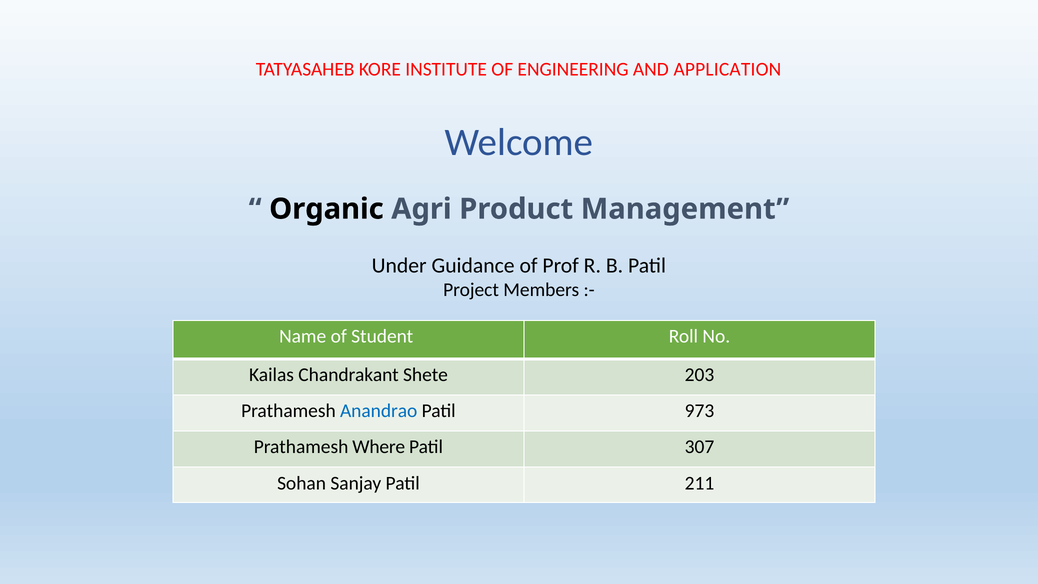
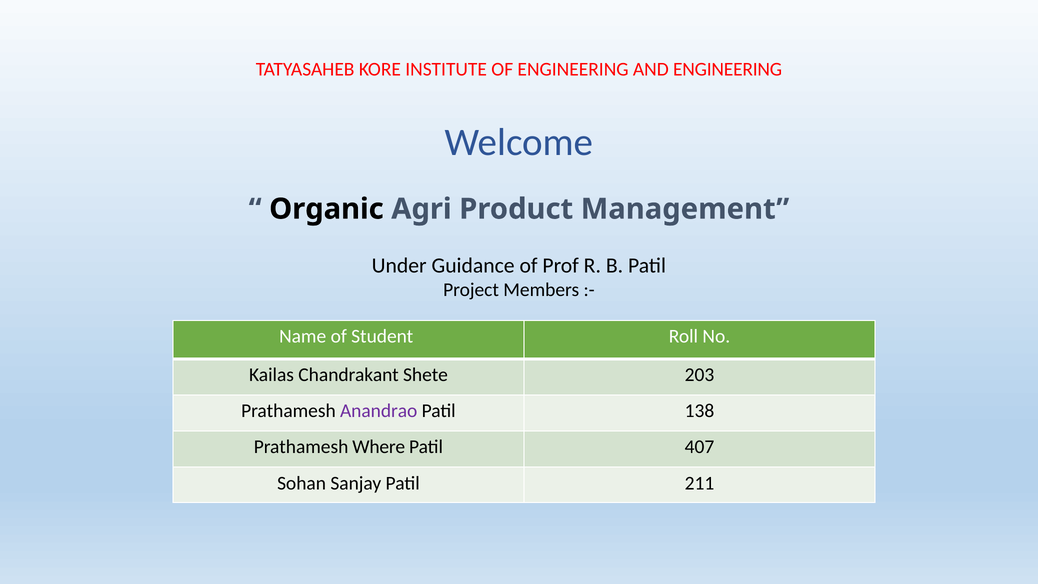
AND APPLICATION: APPLICATION -> ENGINEERING (728, 69)
Anandrao colour: blue -> purple (379, 411)
973: 973 -> 138 (700, 411)
307: 307 -> 407 (700, 447)
